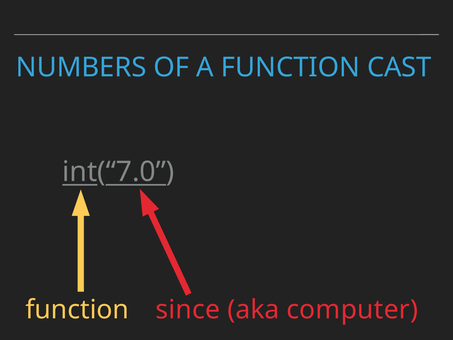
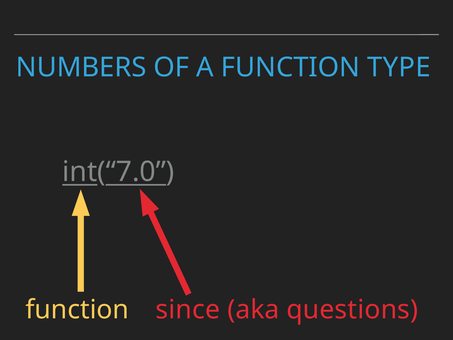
CAST: CAST -> TYPE (399, 67)
computer: computer -> questions (352, 309)
